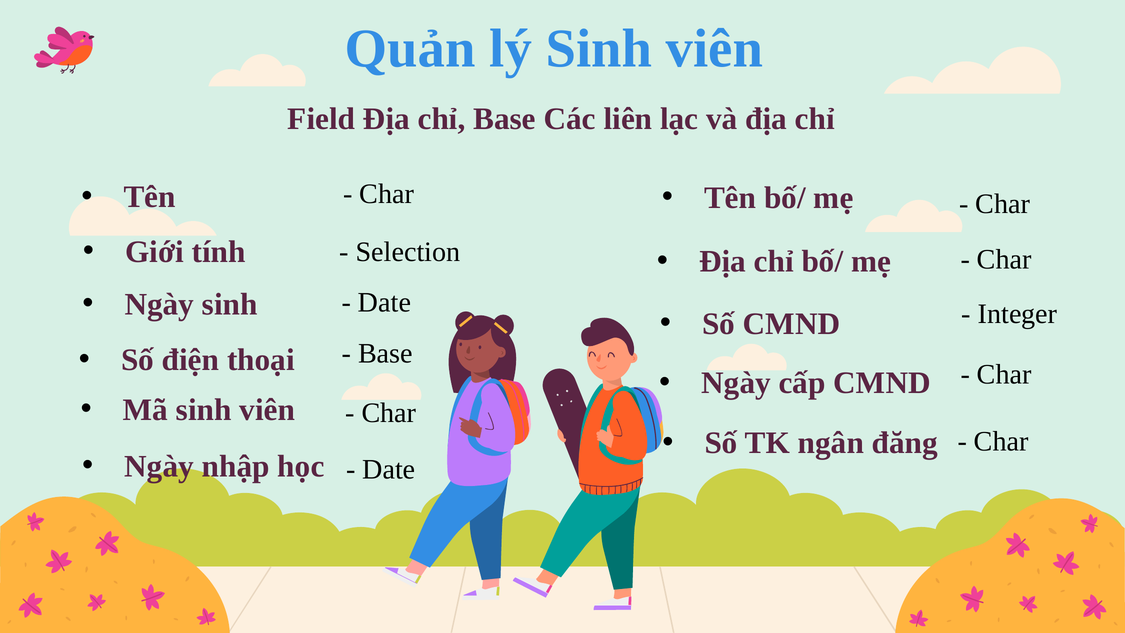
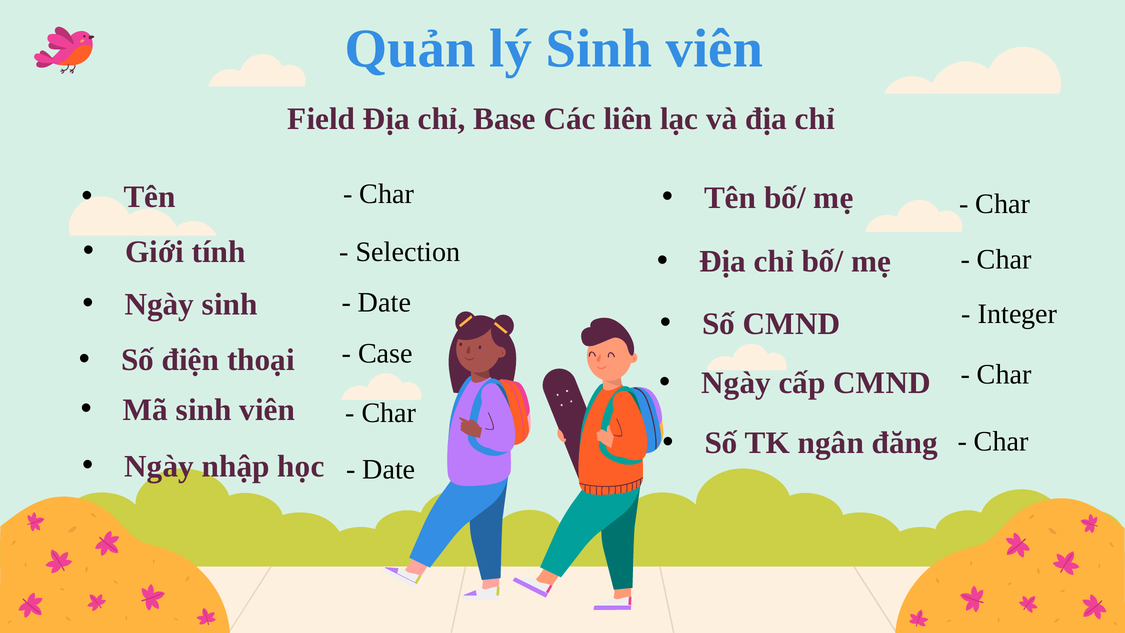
Base: Base -> Case (385, 354)
